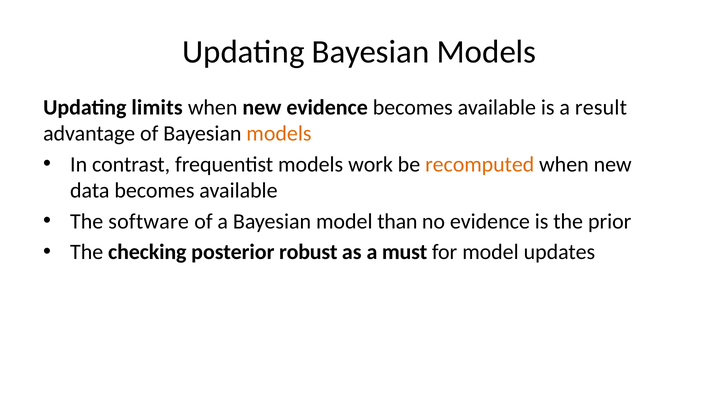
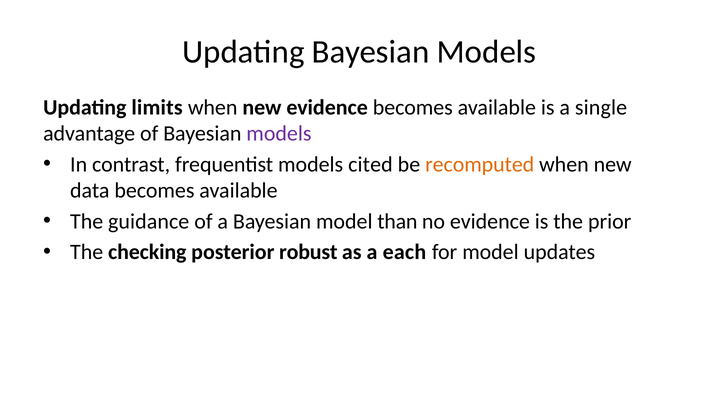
result: result -> single (601, 107)
models colour: orange -> purple (279, 134)
work: work -> cited (370, 164)
software: software -> guidance (149, 222)
must: must -> each (404, 252)
